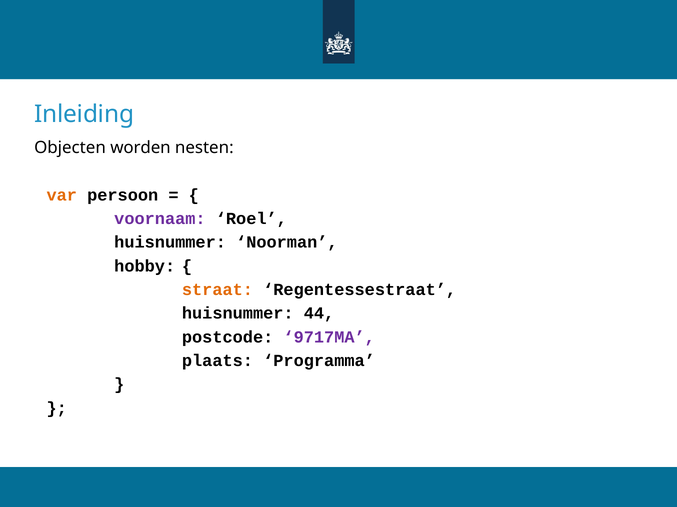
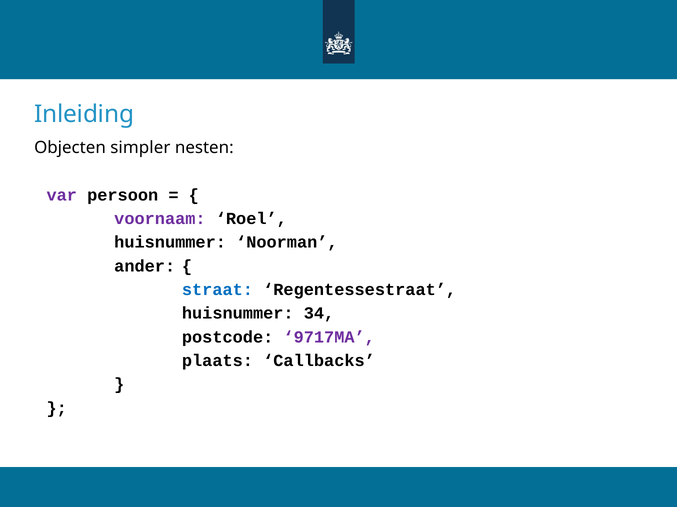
worden: worden -> simpler (140, 148)
var colour: orange -> purple (62, 195)
hobby: hobby -> ander (145, 266)
straat colour: orange -> blue (217, 290)
44: 44 -> 34 (319, 314)
Programma: Programma -> Callbacks (319, 361)
